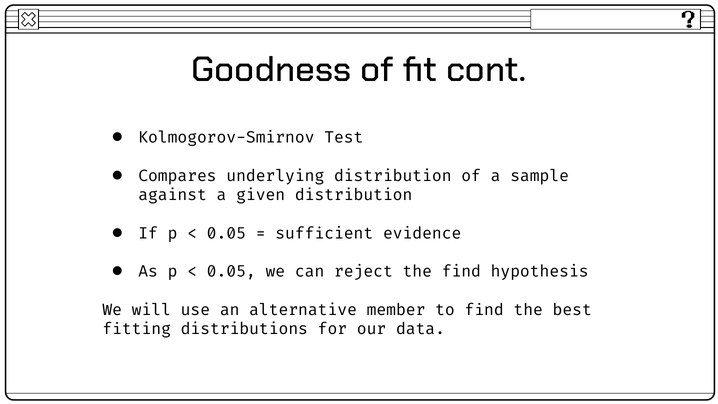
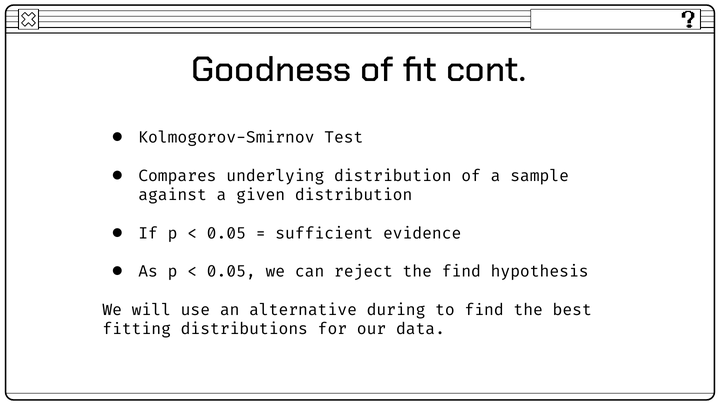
member: member -> during (396, 310)
